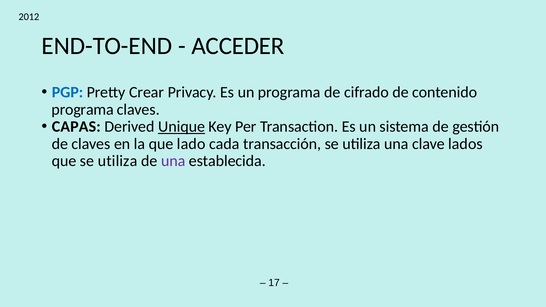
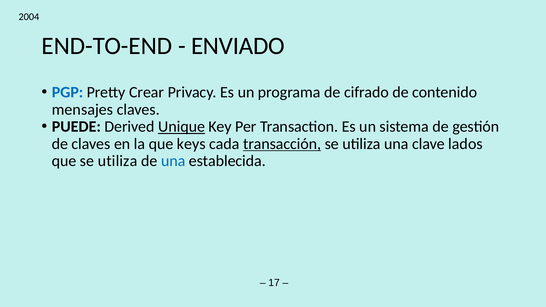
2012: 2012 -> 2004 (29, 17)
ACCEDER: ACCEDER -> ENVIADO (238, 46)
programa: programa -> mensajes (82, 109)
CAPAS: CAPAS -> PUEDE (76, 127)
lado: lado -> keys (191, 144)
transacción underline: none -> present (282, 144)
una colour: purple -> blue (173, 161)
